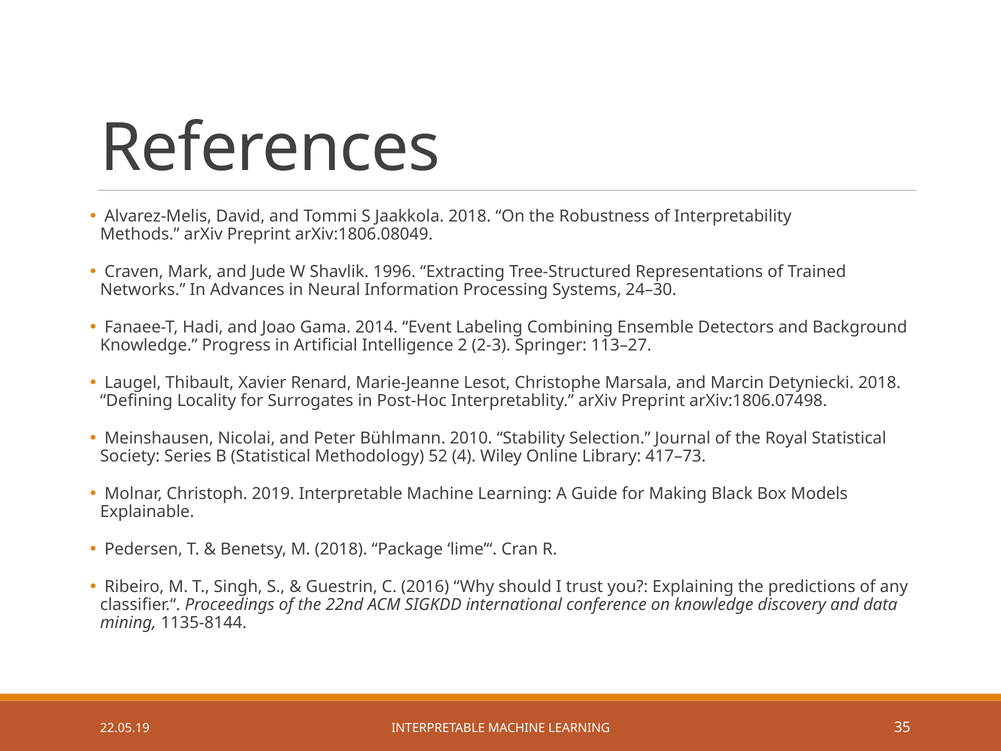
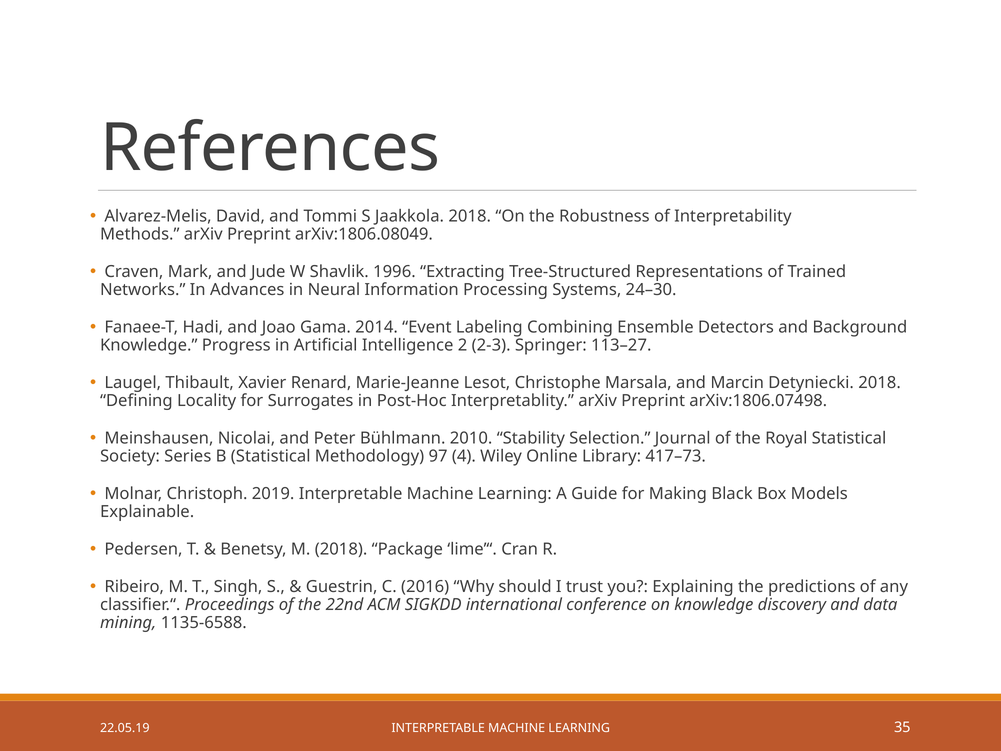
52: 52 -> 97 (438, 456)
1135-8144: 1135-8144 -> 1135-6588 (204, 622)
